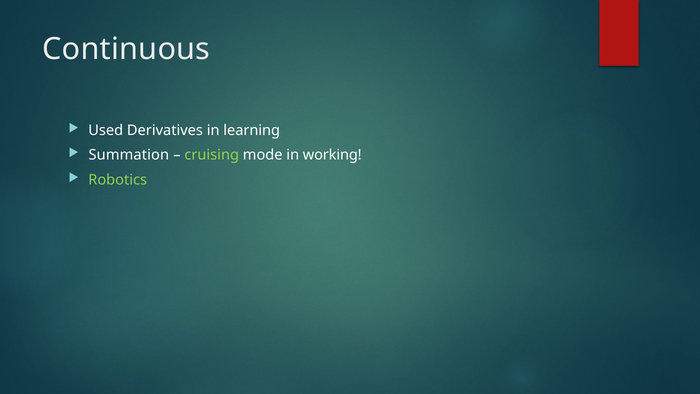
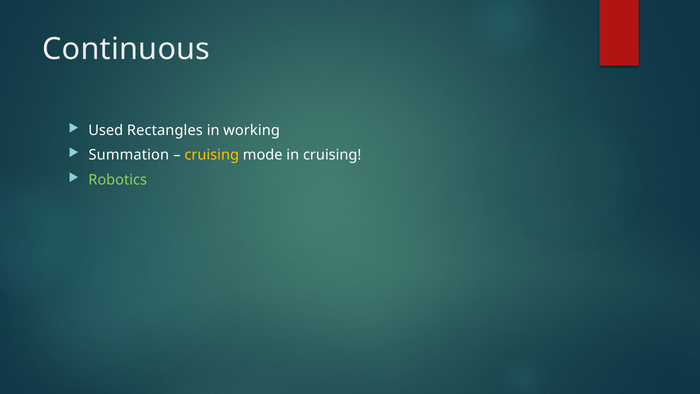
Derivatives: Derivatives -> Rectangles (165, 130)
learning: learning -> working (252, 130)
cruising colour: light green -> yellow (212, 155)
in working: working -> cruising (332, 155)
